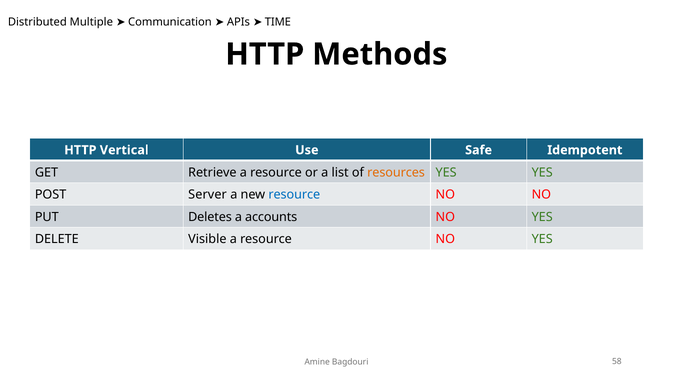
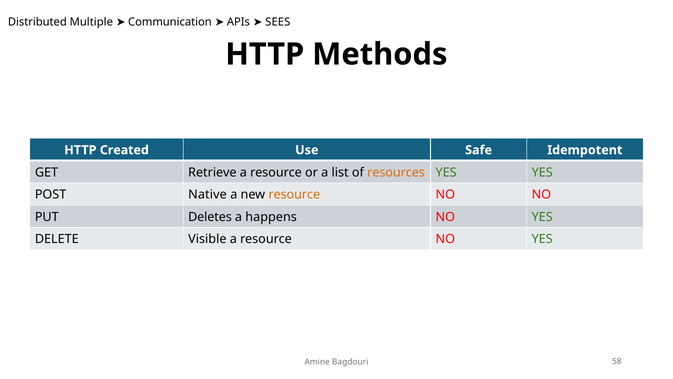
TIME: TIME -> SEES (278, 22)
Vertical: Vertical -> Created (124, 150)
Server: Server -> Native (208, 194)
resource colour: blue -> orange (294, 194)
accounts: accounts -> happens (271, 217)
